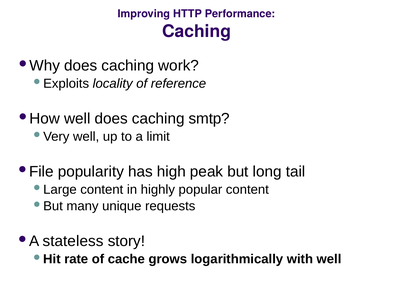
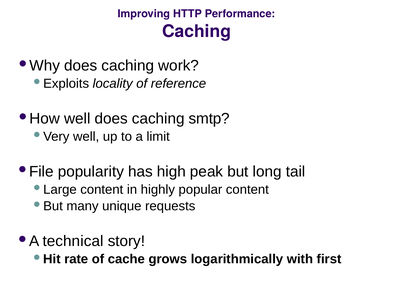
stateless: stateless -> technical (73, 242)
with well: well -> first (329, 260)
